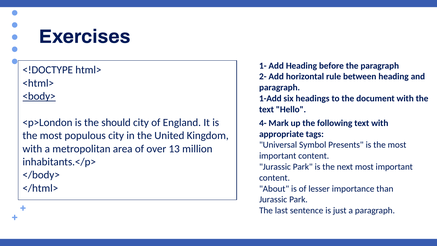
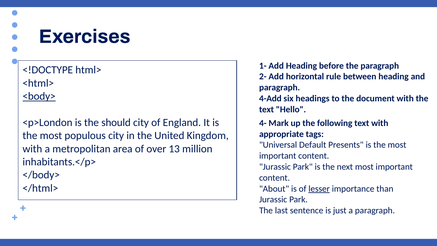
1-Add: 1-Add -> 4-Add (270, 98)
Symbol: Symbol -> Default (313, 145)
lesser underline: none -> present (319, 189)
